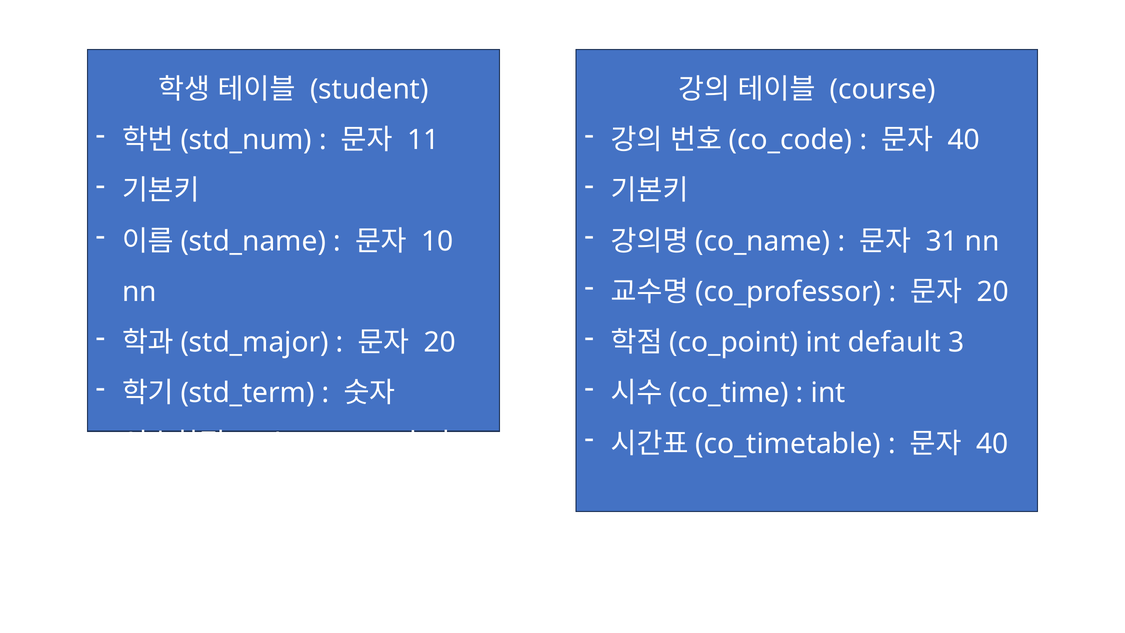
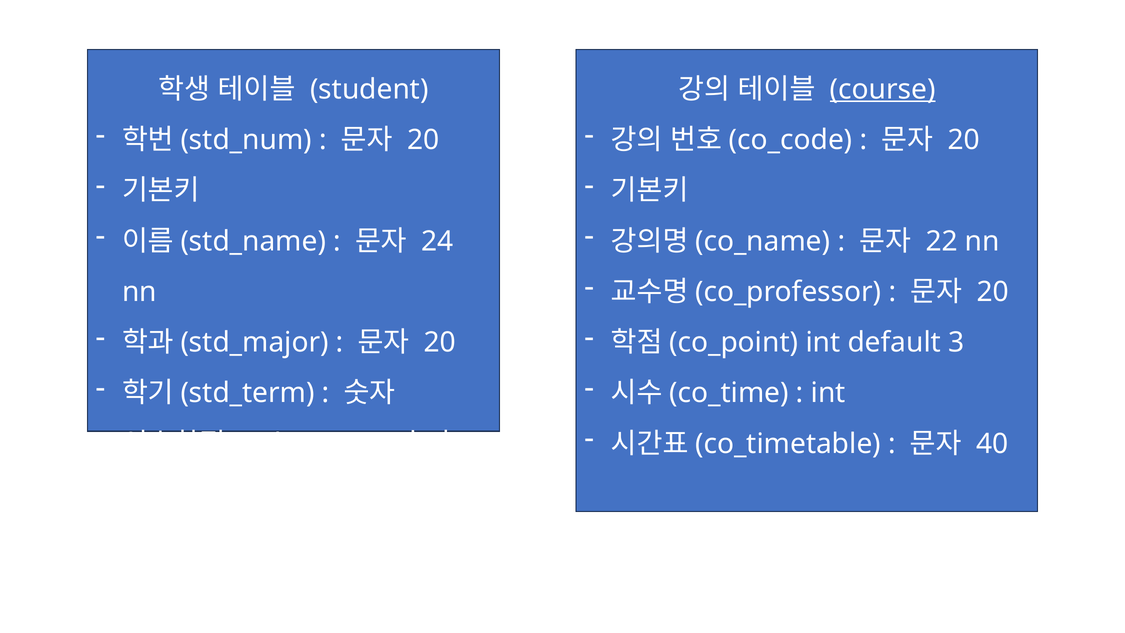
course underline: none -> present (883, 89)
11: 11 -> 20 (423, 140)
40: 40 -> 20 (964, 140)
10: 10 -> 24 (437, 241)
31: 31 -> 22 (942, 241)
